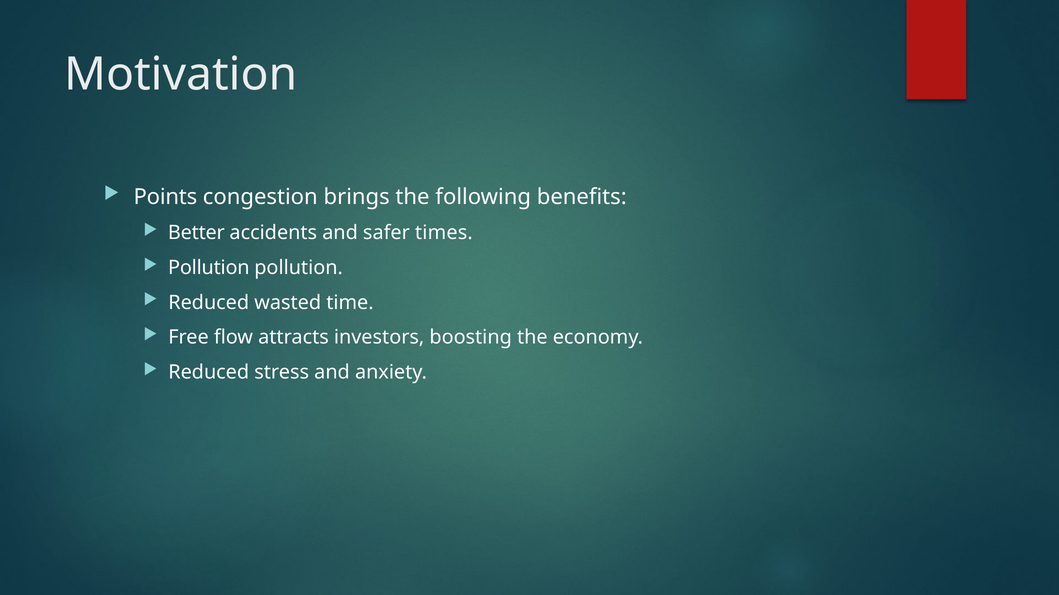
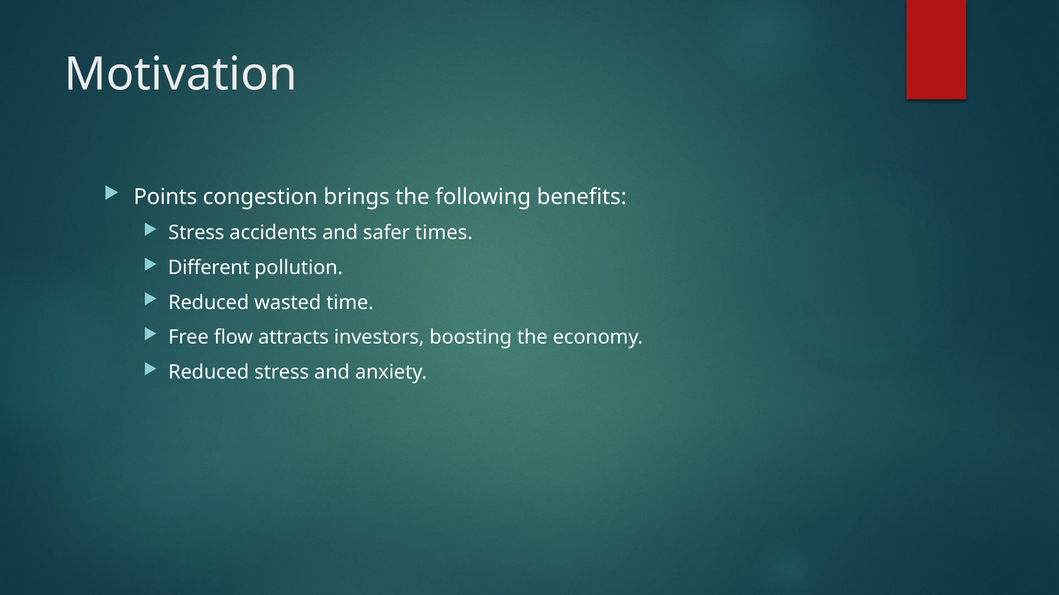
Better: Better -> Stress (196, 233)
Pollution: Pollution -> Different (209, 268)
